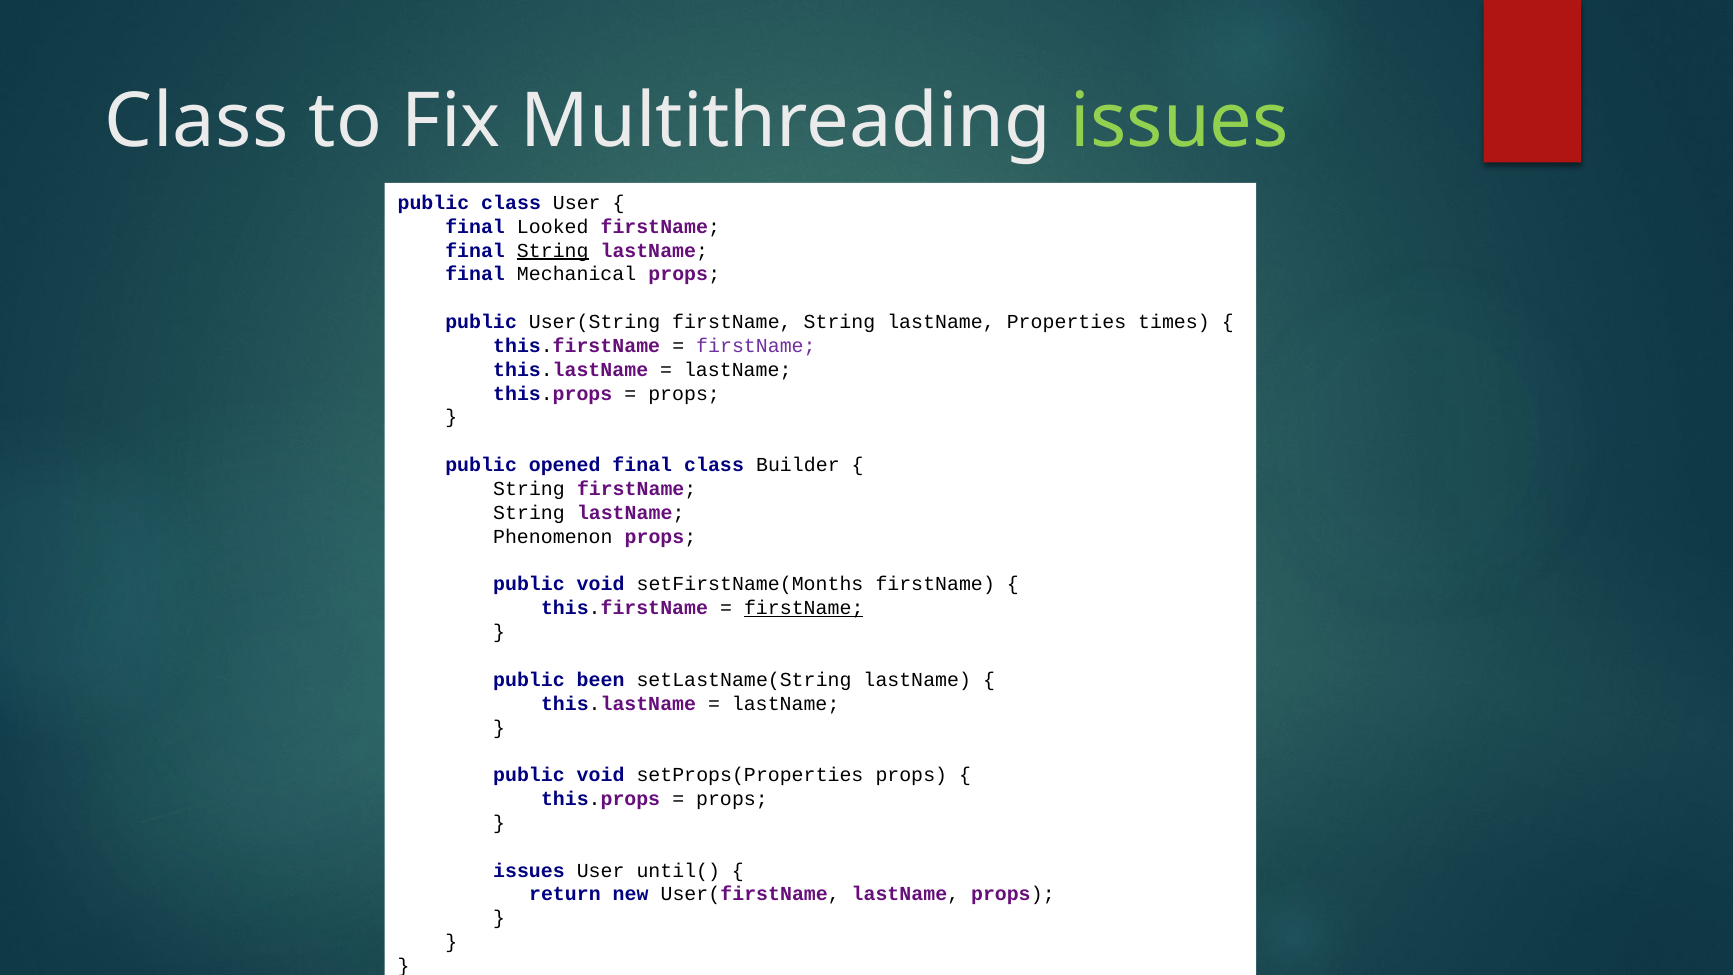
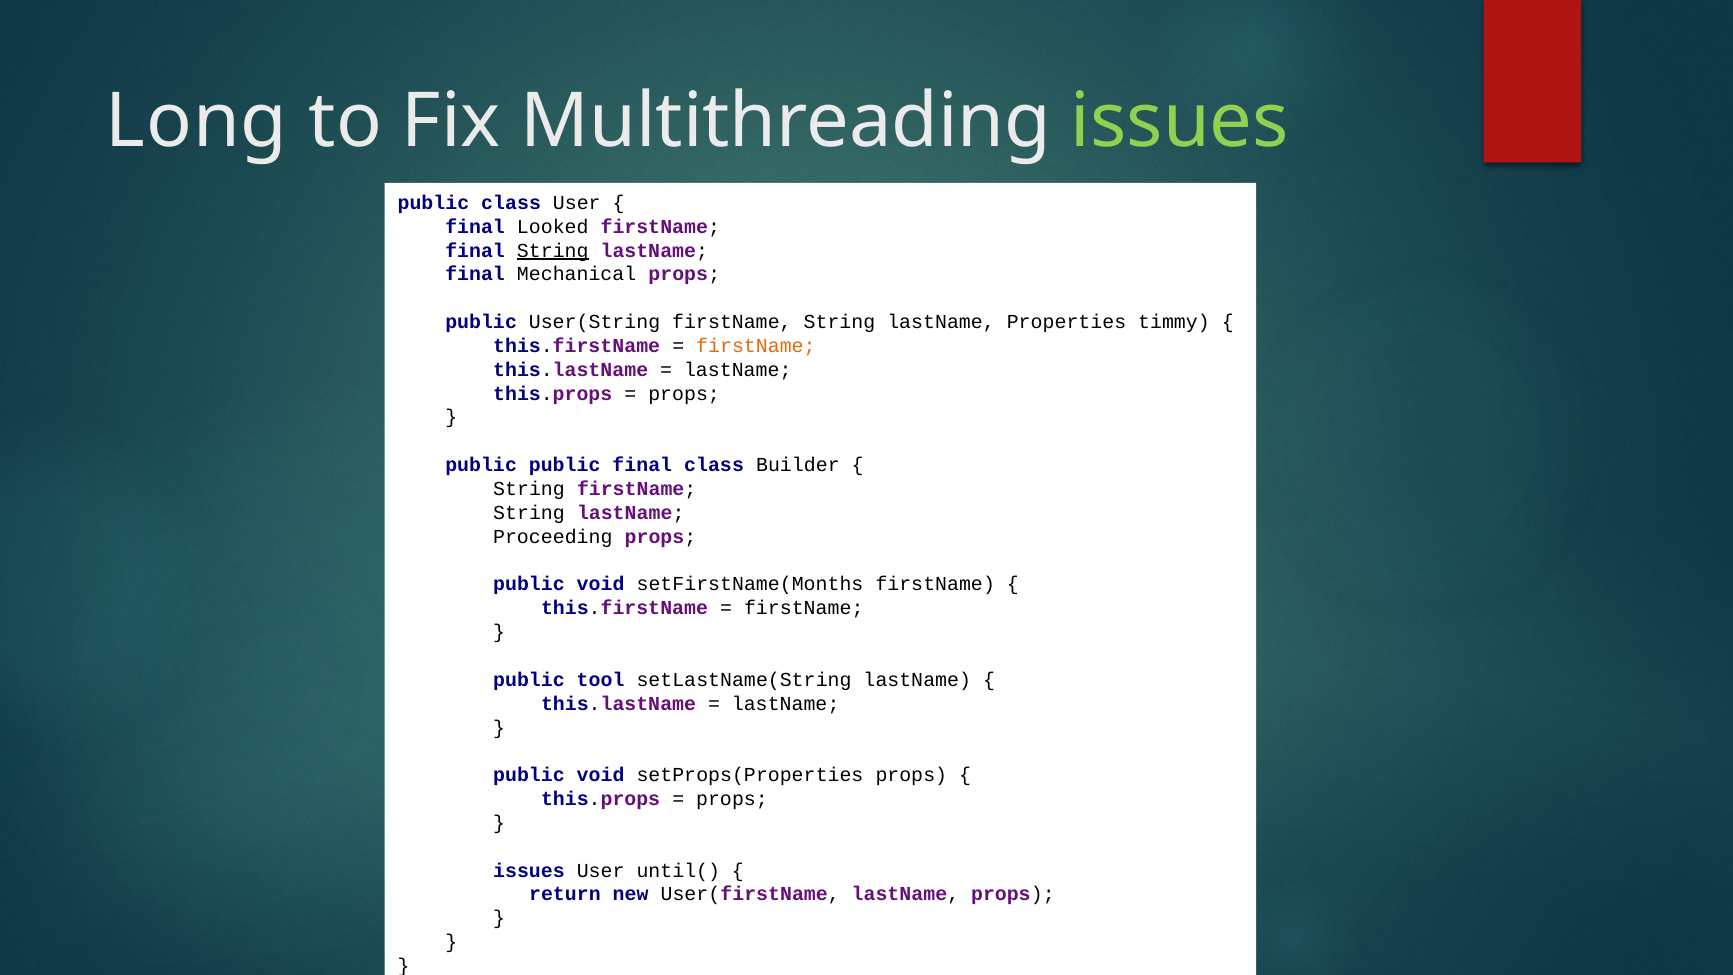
Class: Class -> Long (197, 122)
times: times -> timmy (1174, 322)
firstName colour: purple -> orange (756, 346)
public opened: opened -> public (565, 465)
Phenomenon: Phenomenon -> Proceeding (553, 537)
firstName underline: present -> none (804, 608)
been: been -> tool (601, 680)
